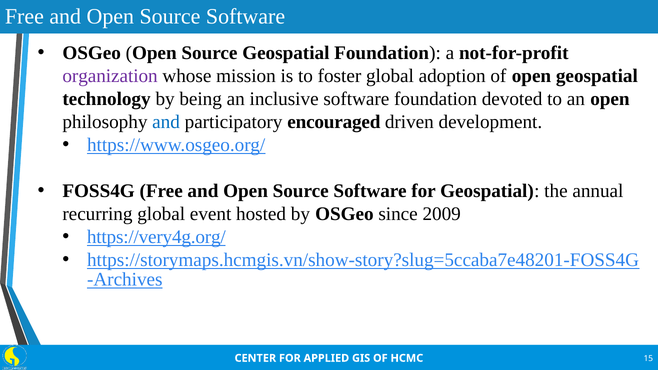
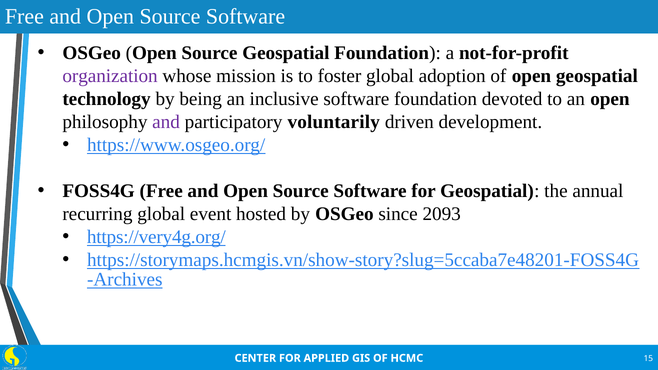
and colour: blue -> purple (166, 122)
encouraged: encouraged -> voluntarily (334, 122)
2009: 2009 -> 2093 (442, 214)
